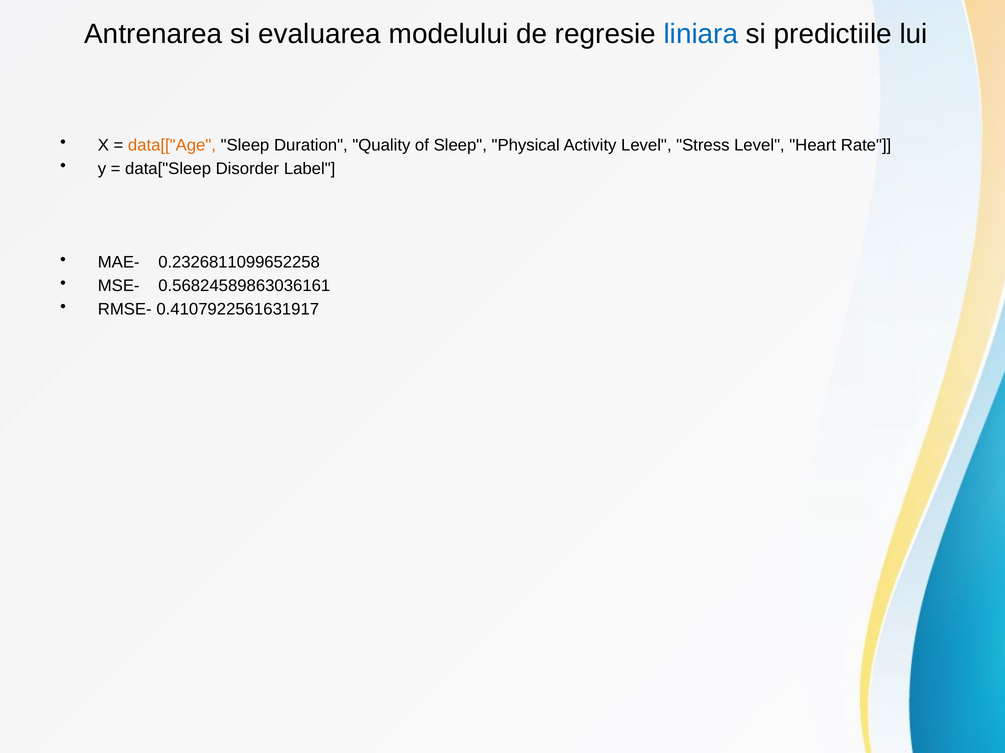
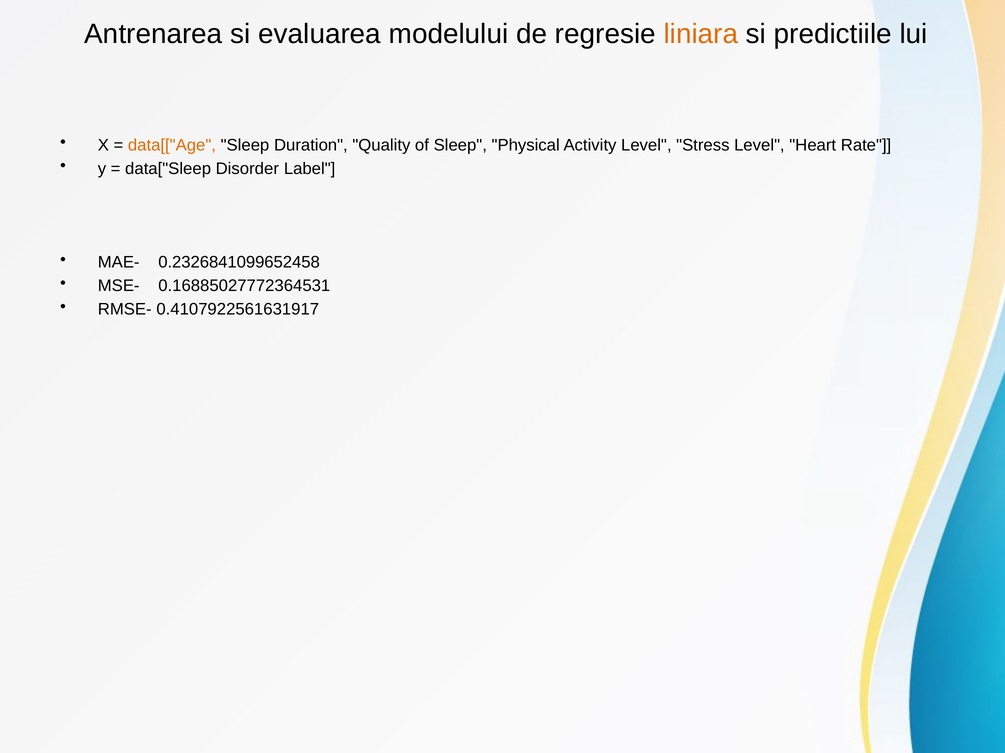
liniara colour: blue -> orange (701, 34)
0.2326811099652258: 0.2326811099652258 -> 0.2326841099652458 (239, 263)
0.56824589863036161: 0.56824589863036161 -> 0.16885027772364531 (244, 286)
